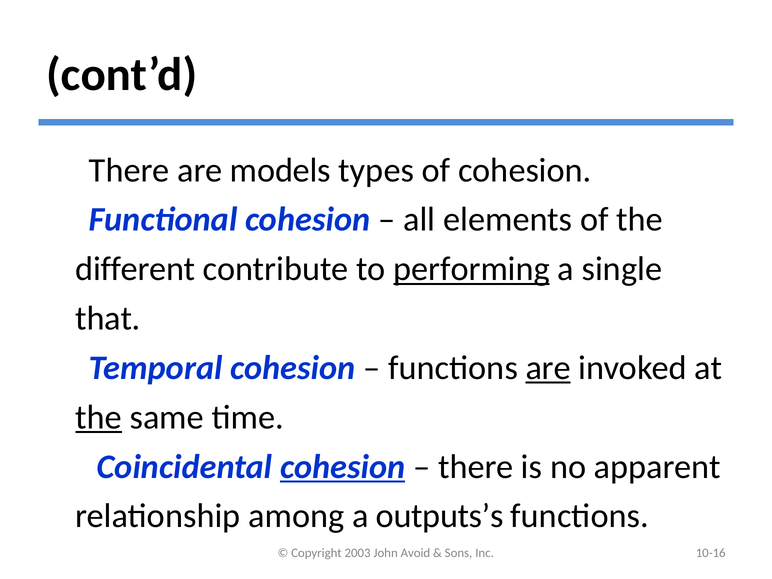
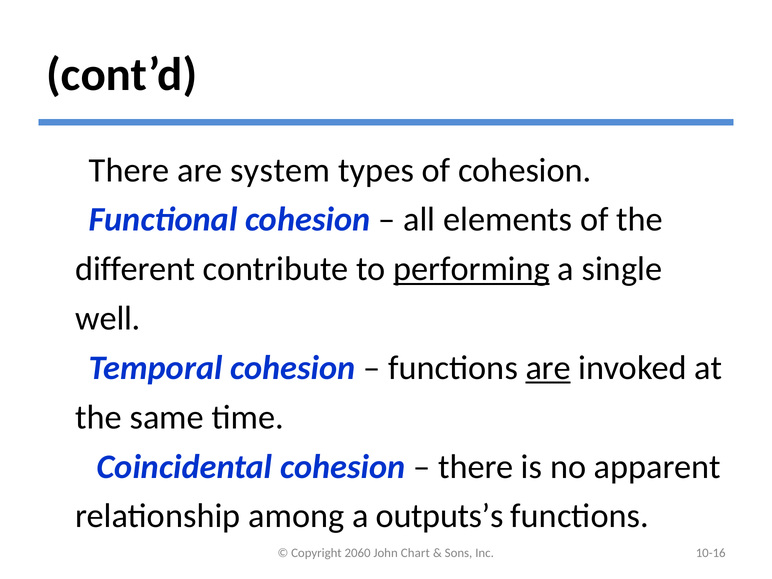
models: models -> system (280, 170)
that: that -> well (108, 318)
the underline: present -> none (99, 417)
cohesion underline: present -> none (343, 467)
2003: 2003 -> 2060 (358, 553)
Avoid: Avoid -> Chart (415, 553)
